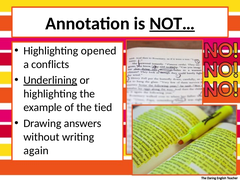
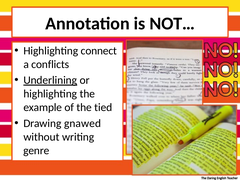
NOT… underline: present -> none (172, 23)
opened: opened -> connect (99, 51)
answers: answers -> gnawed (82, 123)
again: again -> genre (36, 151)
